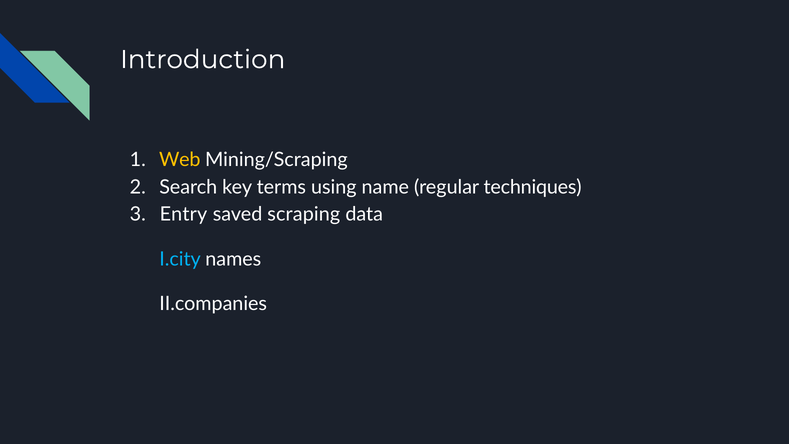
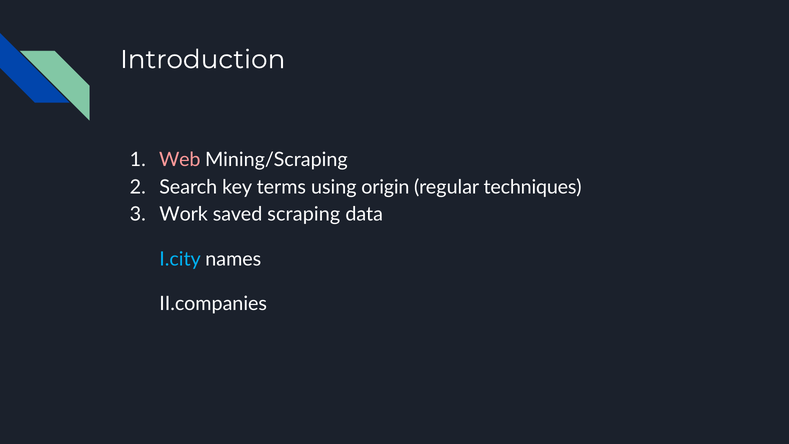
Web colour: yellow -> pink (180, 160)
name: name -> origin (385, 187)
Entry: Entry -> Work (184, 214)
